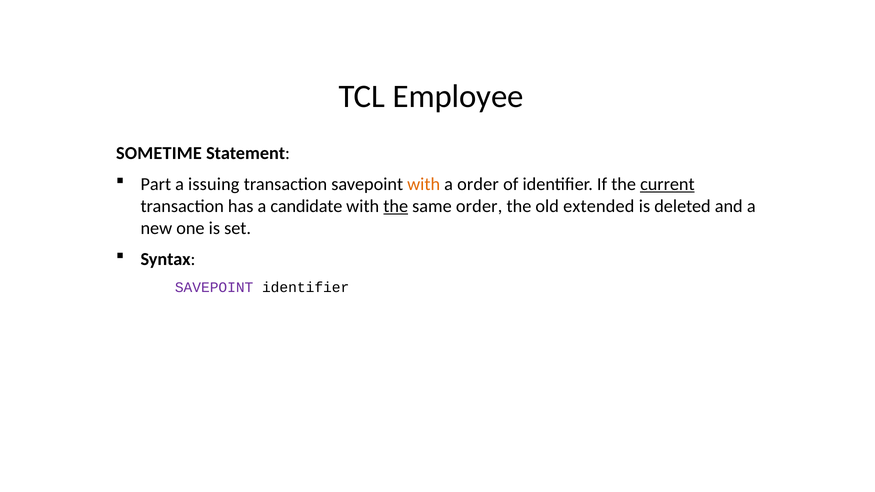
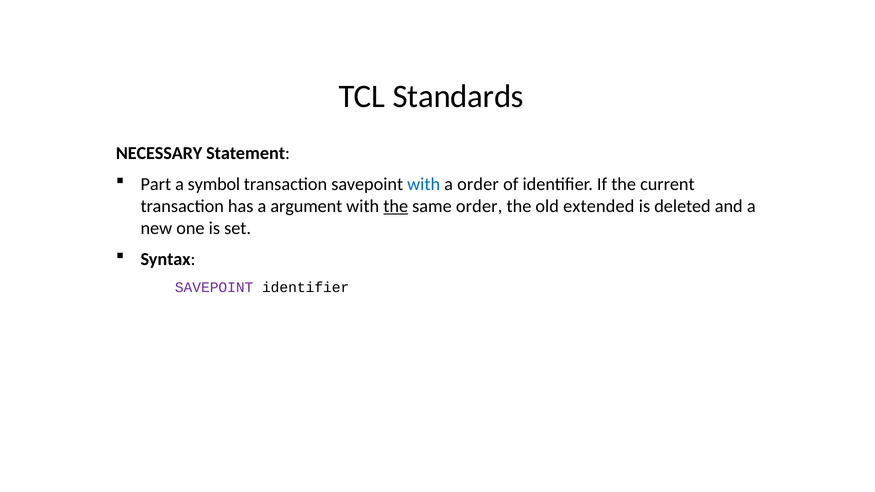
Employee: Employee -> Standards (458, 96)
SOMETIME: SOMETIME -> NECESSARY (159, 153)
issuing: issuing -> symbol (214, 184)
with colour: orange -> blue (424, 184)
current underline: present -> none (667, 184)
candidate: candidate -> argument (306, 206)
